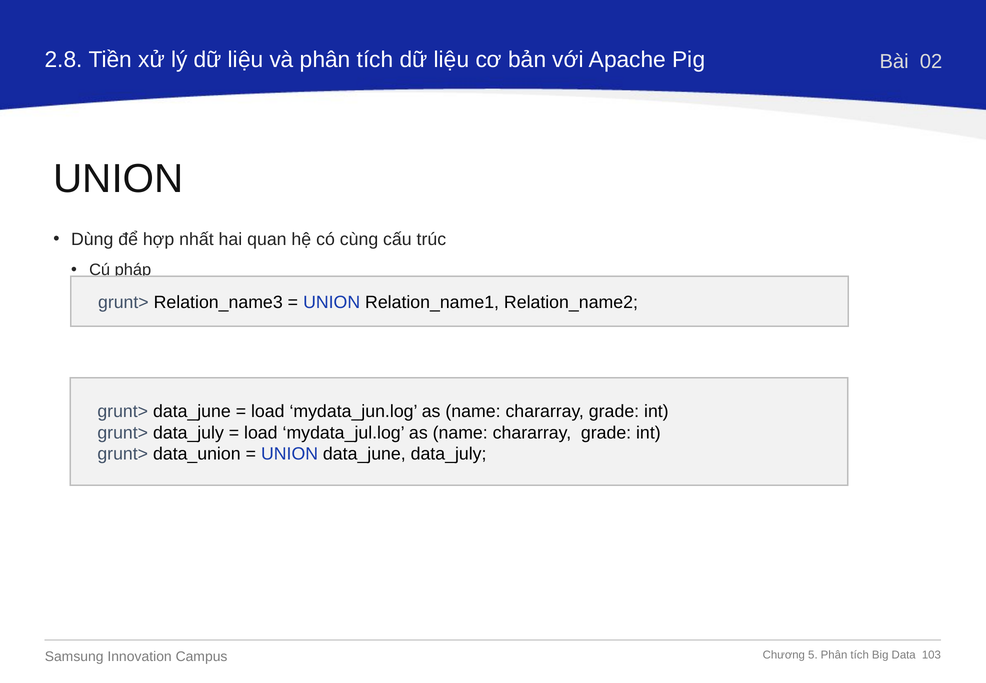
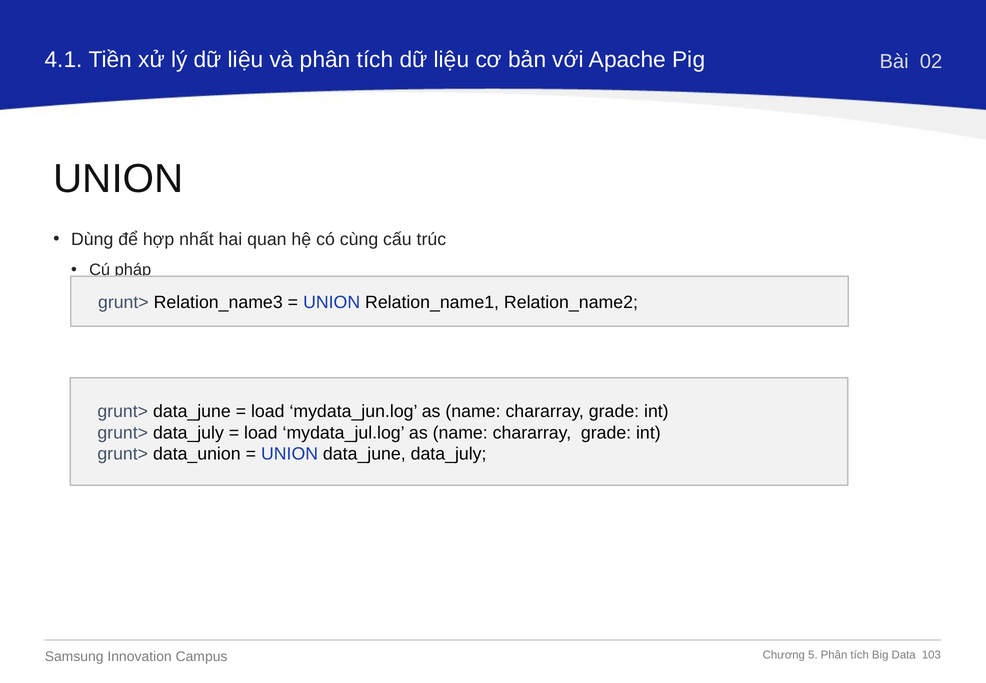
2.8: 2.8 -> 4.1 (64, 60)
